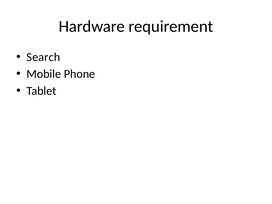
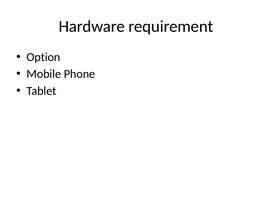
Search: Search -> Option (43, 57)
